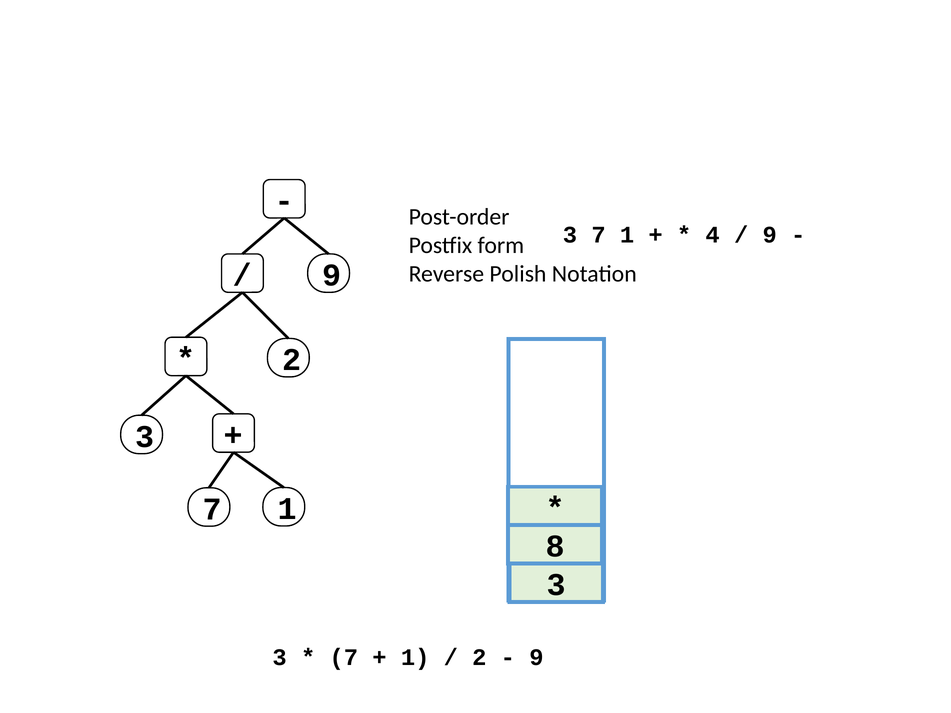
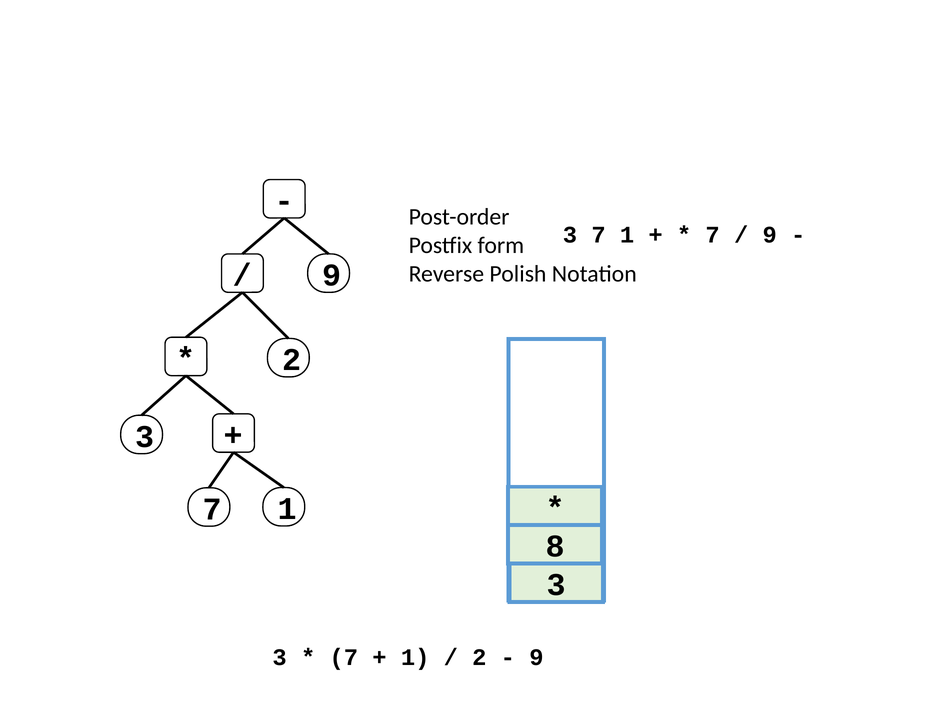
4: 4 -> 7 (713, 235)
